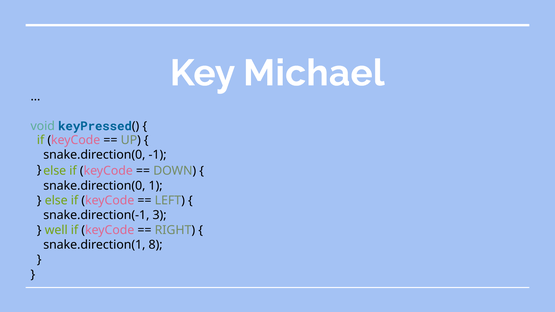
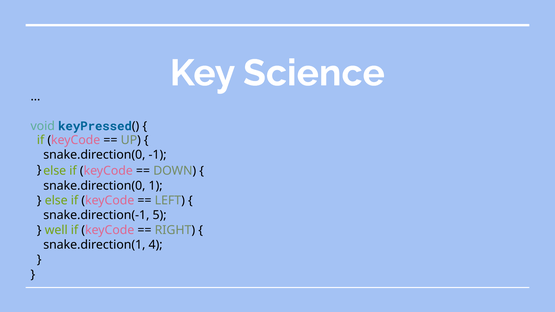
Michael: Michael -> Science (314, 73)
3: 3 -> 5 (160, 215)
8: 8 -> 4 (156, 245)
